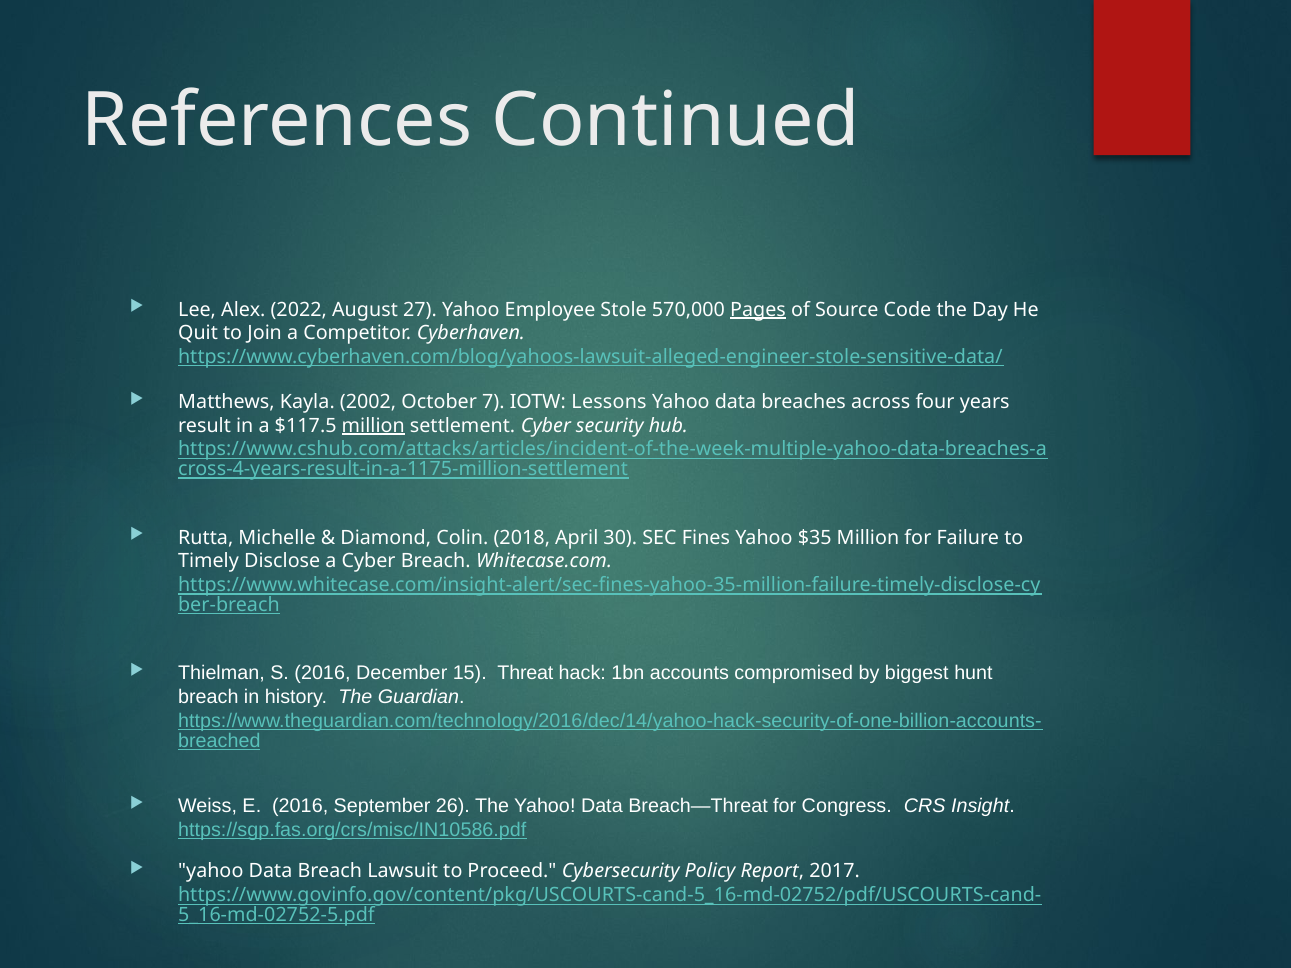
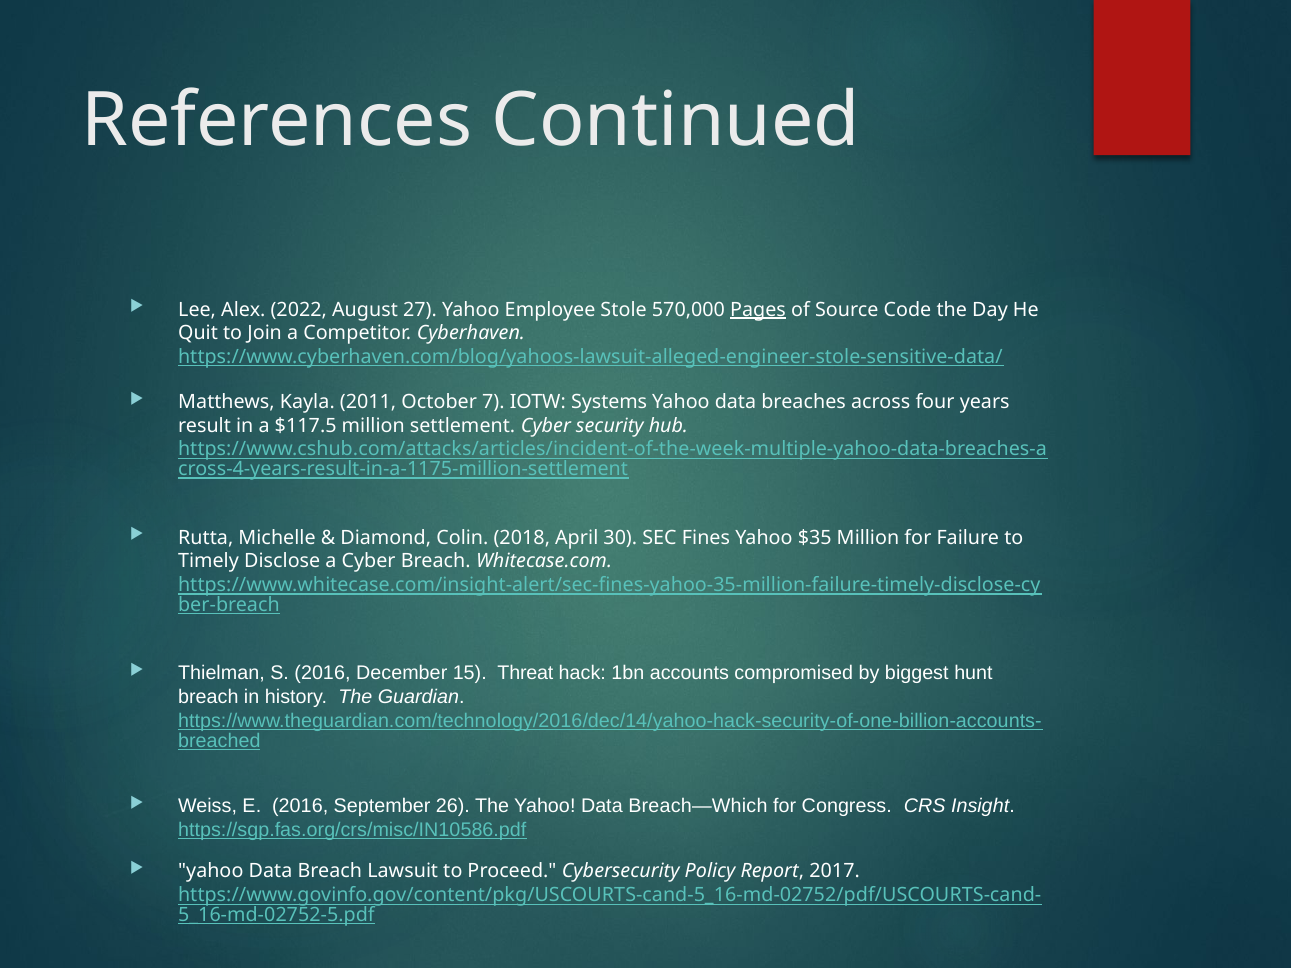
2002: 2002 -> 2011 (368, 402)
Lessons: Lessons -> Systems (609, 402)
million underline: present -> none (373, 426)
Breach—Threat: Breach—Threat -> Breach—Which (698, 806)
